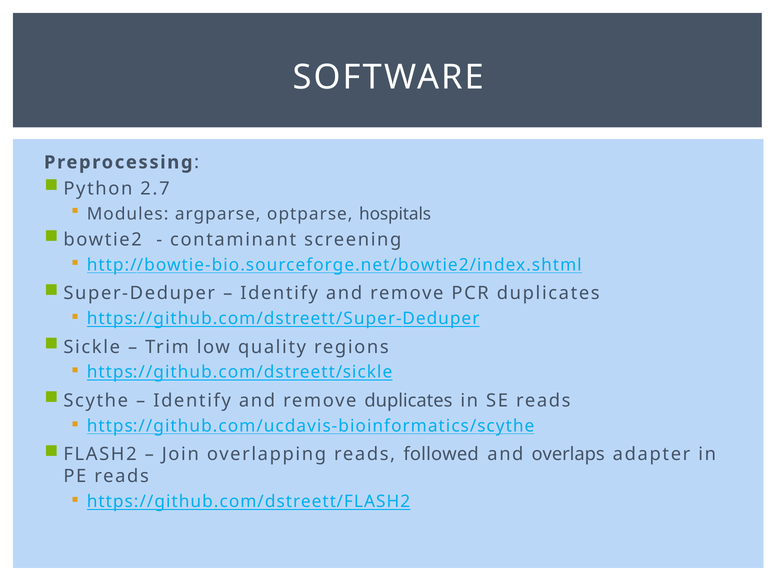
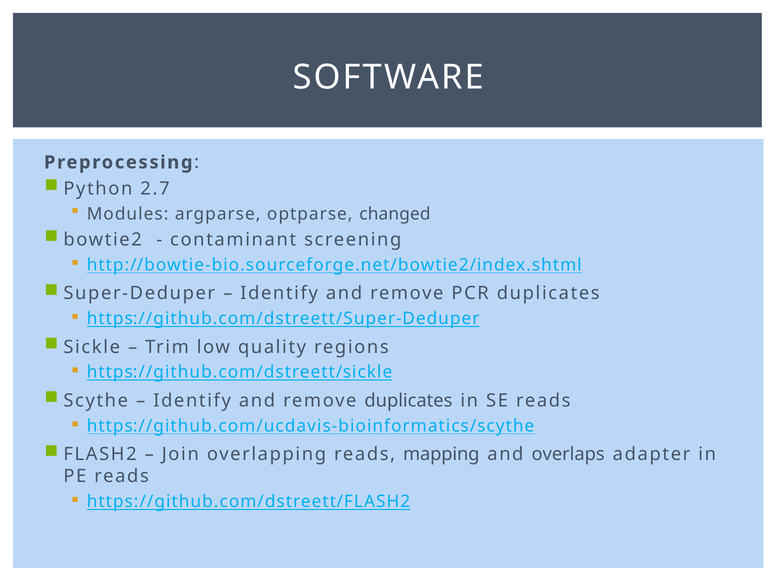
hospitals: hospitals -> changed (395, 214)
followed: followed -> mapping (441, 454)
